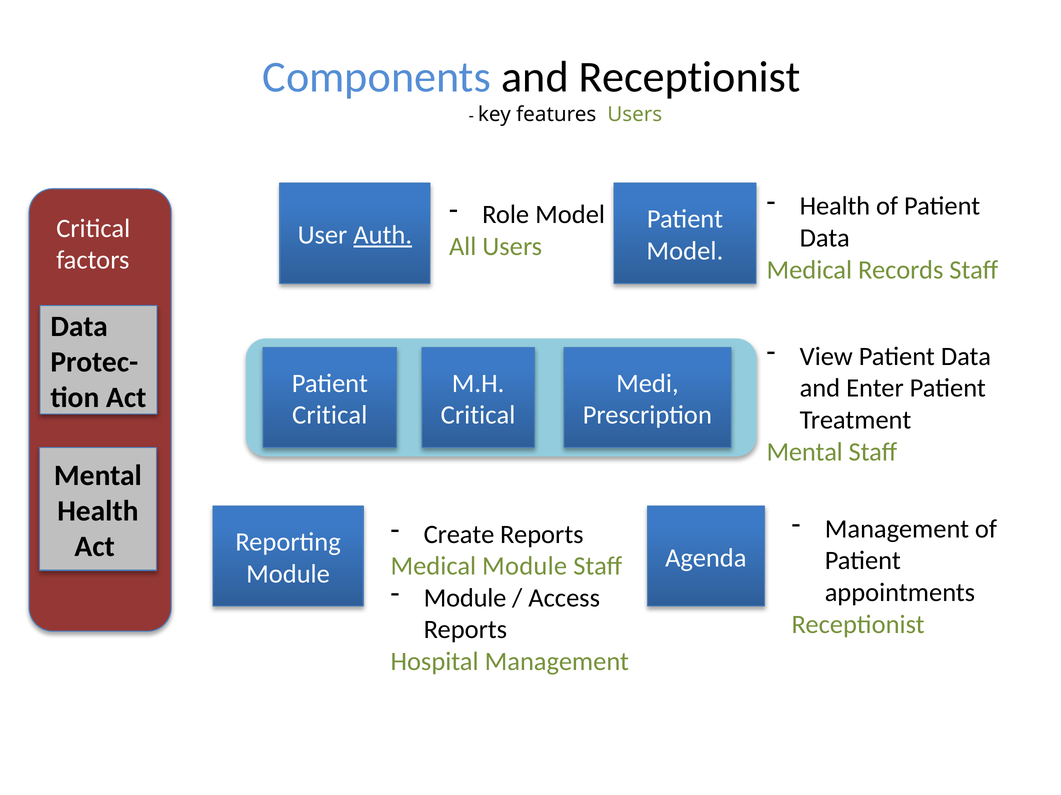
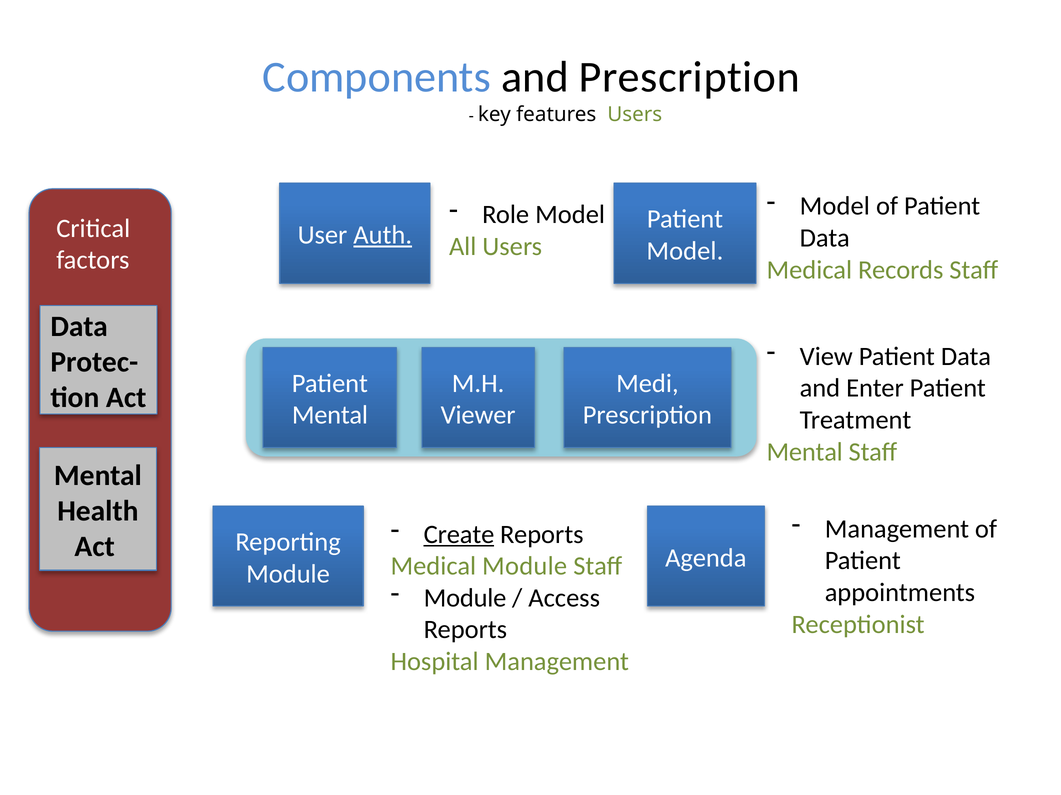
and Receptionist: Receptionist -> Prescription (689, 77)
Health: Health -> Model (835, 206)
Critical: Critical -> Mental (330, 416)
Critical: Critical -> Viewer (478, 416)
Create underline: none -> present (459, 535)
